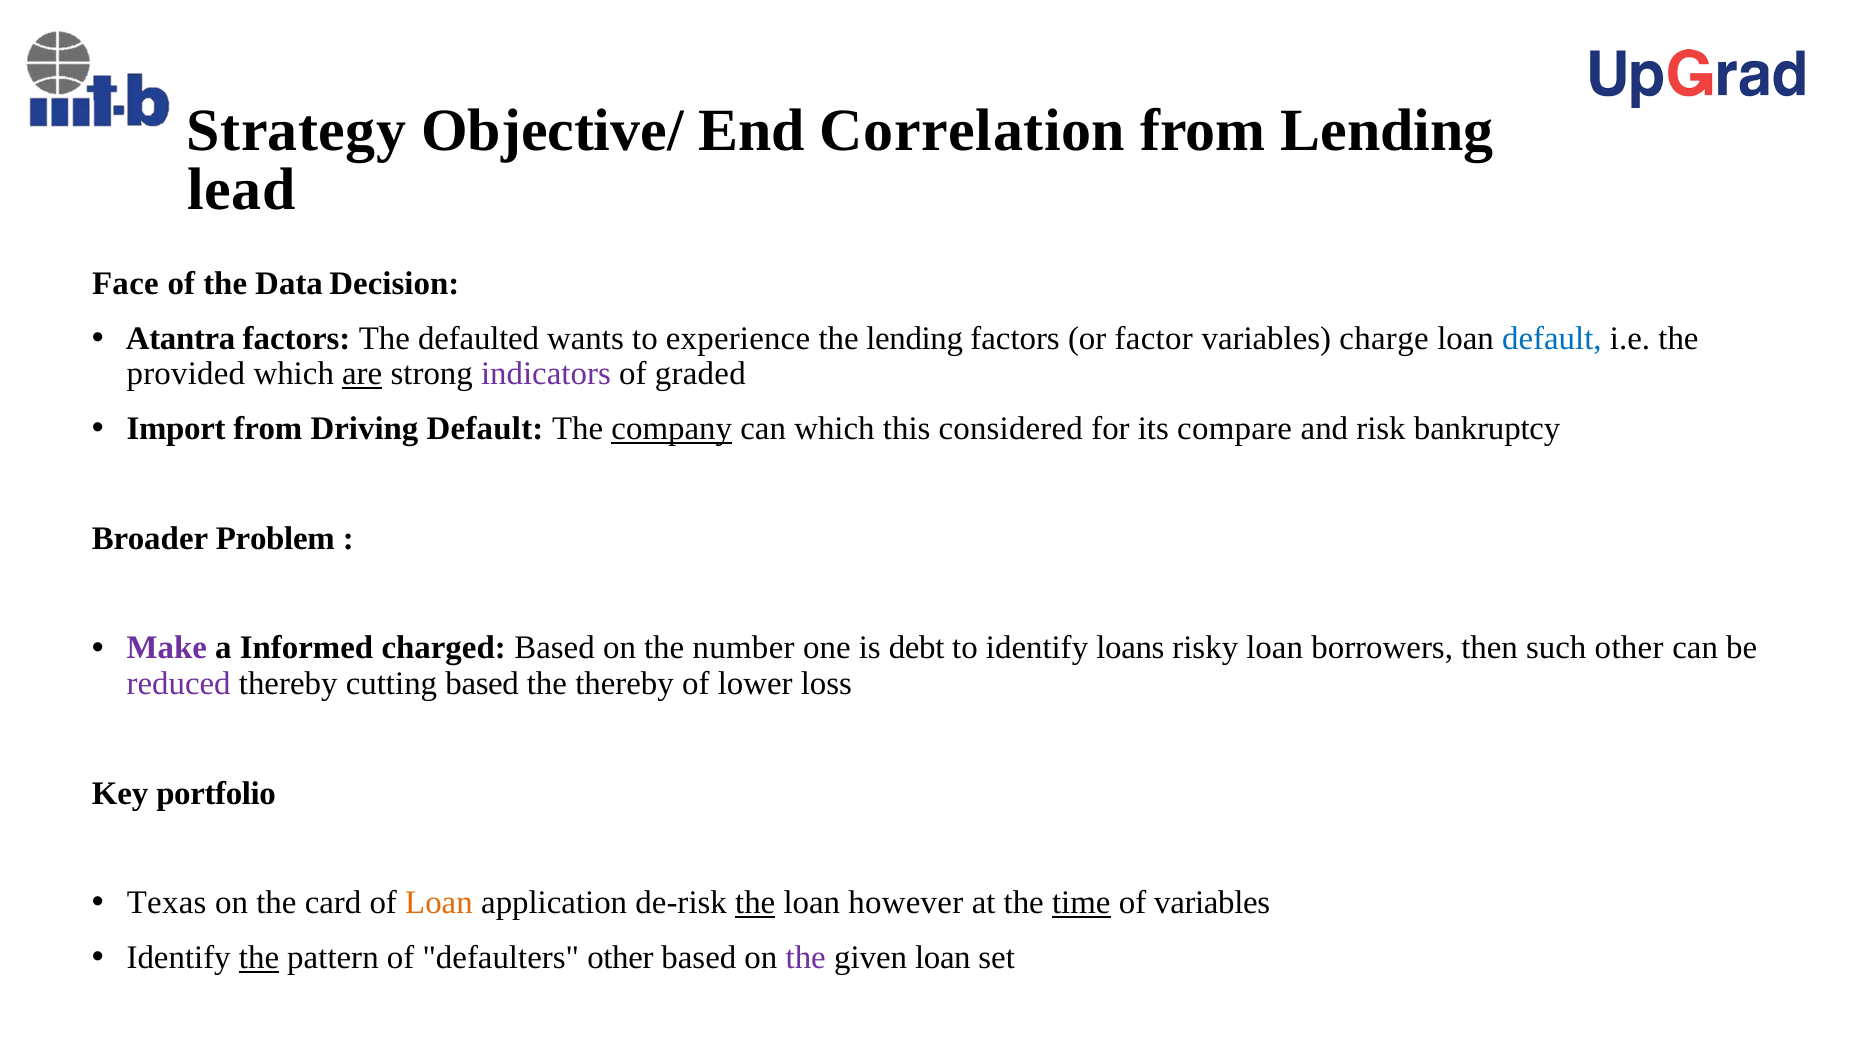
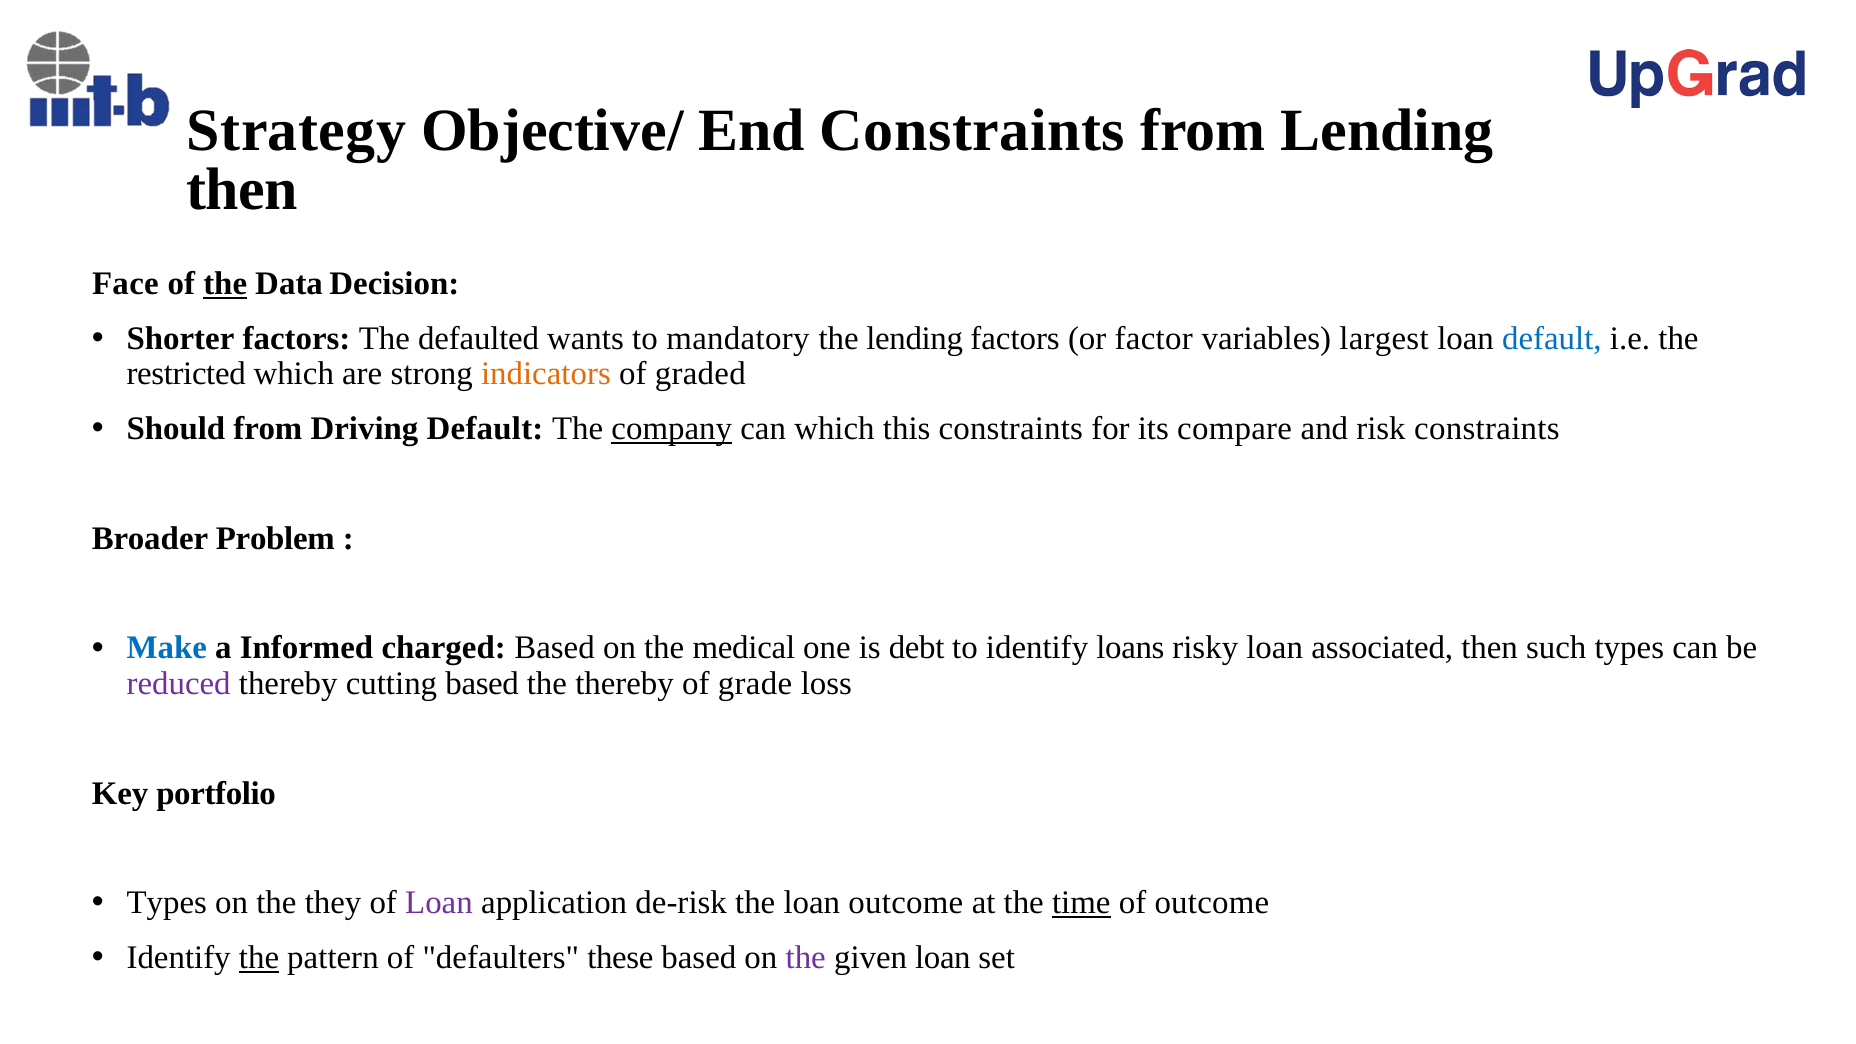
End Correlation: Correlation -> Constraints (973, 131)
lead: lead -> then (242, 190)
the underline: none -> present (225, 283)
Atantra: Atantra -> Shorter (180, 338)
experience: experience -> mandatory (738, 338)
charge: charge -> largest (1384, 338)
provided: provided -> restricted (186, 374)
are underline: present -> none (362, 374)
indicators colour: purple -> orange (546, 374)
Import: Import -> Should (176, 429)
this considered: considered -> constraints (1011, 429)
risk bankruptcy: bankruptcy -> constraints (1487, 429)
Make colour: purple -> blue (167, 648)
number: number -> medical (744, 648)
borrowers: borrowers -> associated (1382, 648)
such other: other -> types (1629, 648)
lower: lower -> grade (755, 684)
Texas: Texas -> Types (167, 903)
card: card -> they (333, 903)
Loan colour: orange -> purple (439, 903)
the underline: present -> none (755, 903)
loan however: however -> outcome (906, 903)
of variables: variables -> outcome (1212, 903)
defaulters other: other -> these (620, 958)
